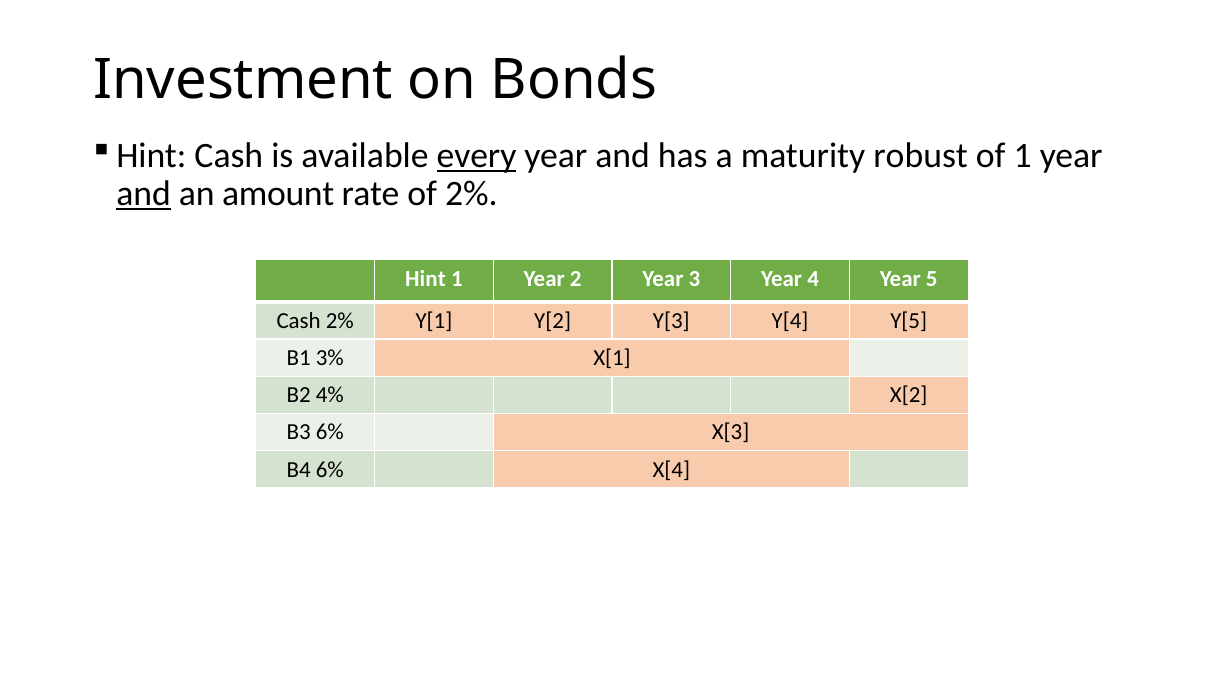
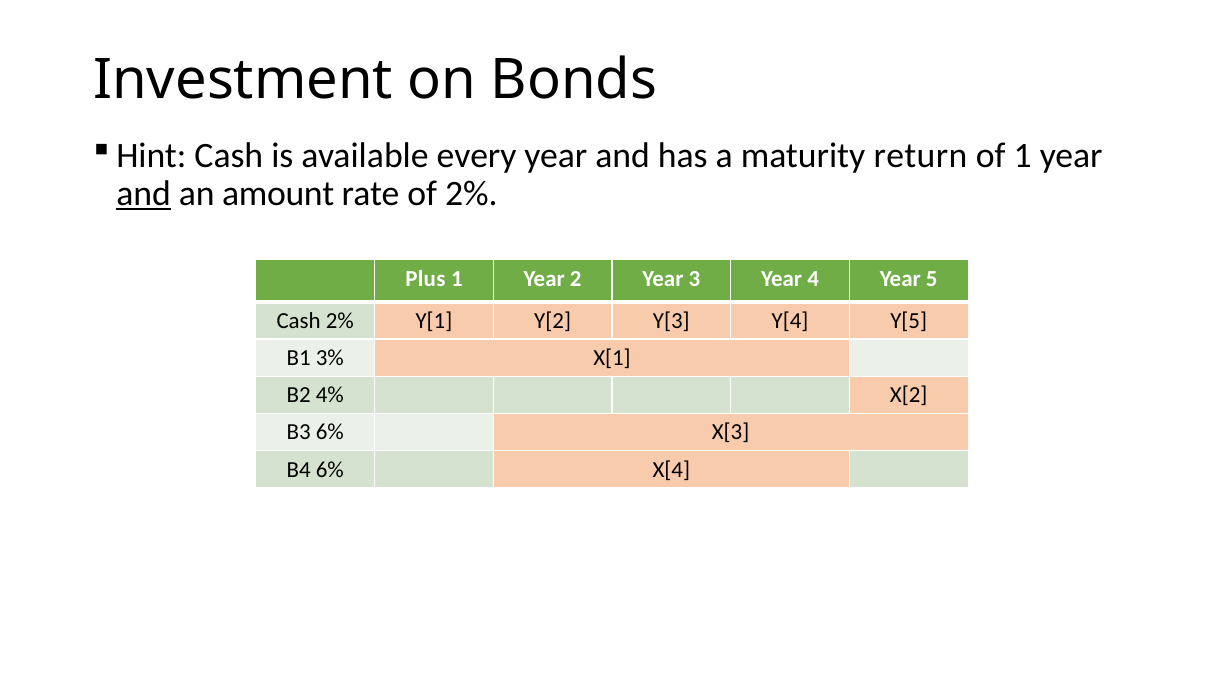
every underline: present -> none (477, 156)
robust: robust -> return (920, 156)
Hint: Hint -> Plus (425, 279)
